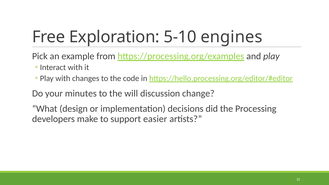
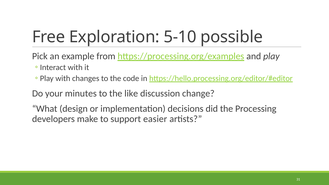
engines: engines -> possible (232, 37)
will: will -> like (131, 94)
